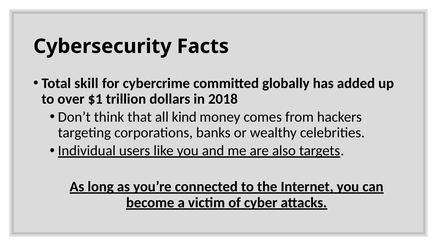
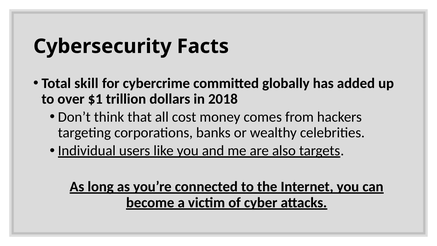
kind: kind -> cost (184, 117)
